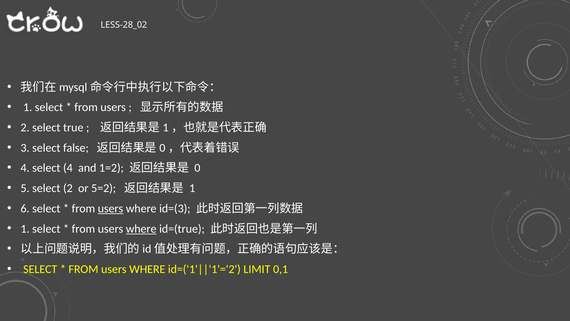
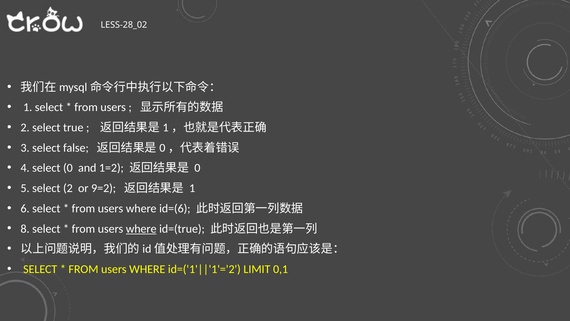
select 4: 4 -> 0 (68, 168)
5=2: 5=2 -> 9=2 (104, 188)
users underline: present -> none (111, 208)
id=(3: id=(3 -> id=(6 (175, 208)
1: 1 -> 8 (25, 228)
